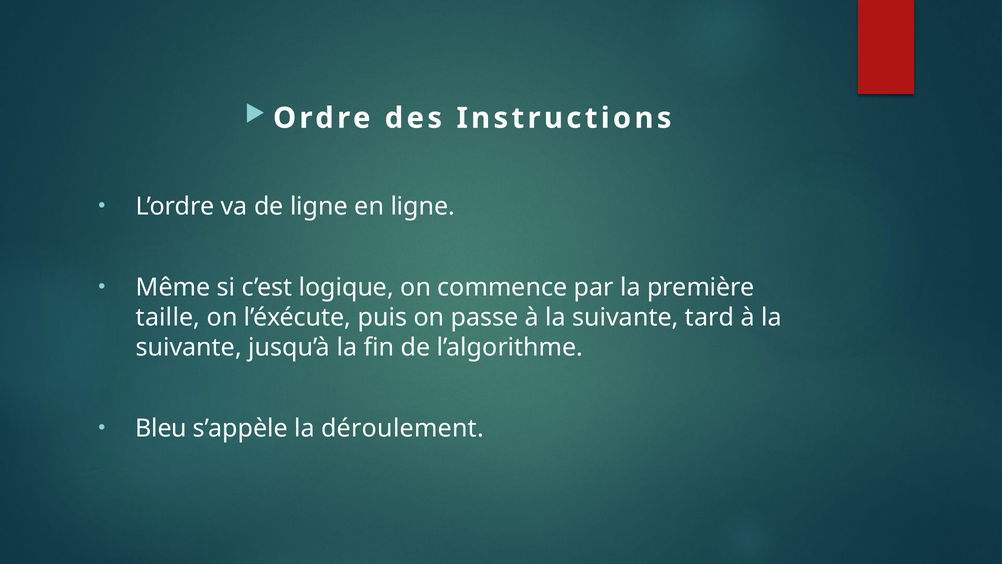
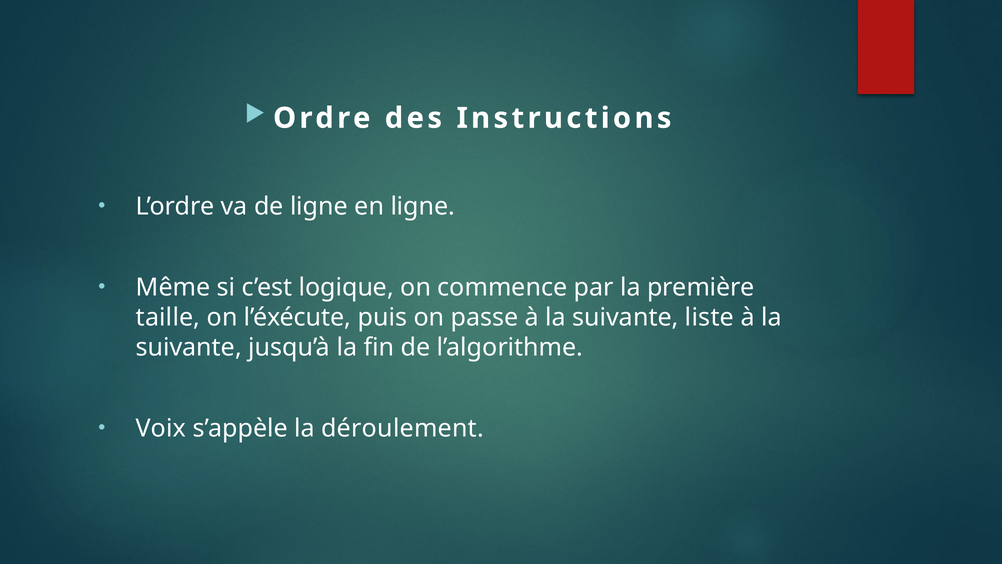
tard: tard -> liste (709, 317)
Bleu: Bleu -> Voix (161, 428)
